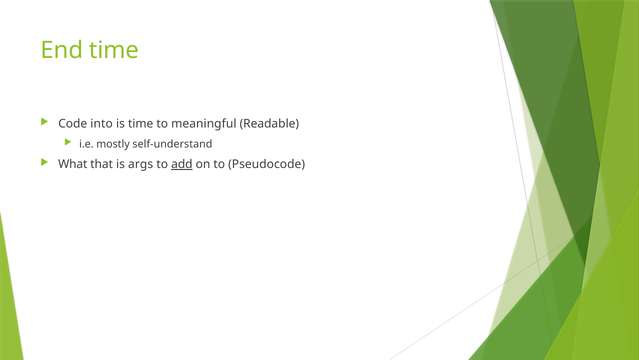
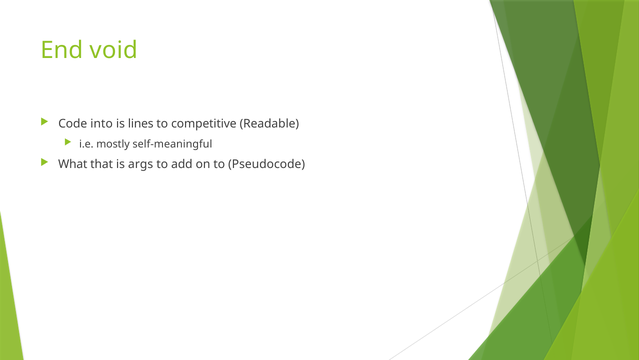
End time: time -> void (114, 50)
is time: time -> lines (141, 124)
meaningful: meaningful -> competitive (204, 124)
self-understand: self-understand -> self-meaningful (172, 144)
add underline: present -> none (182, 164)
